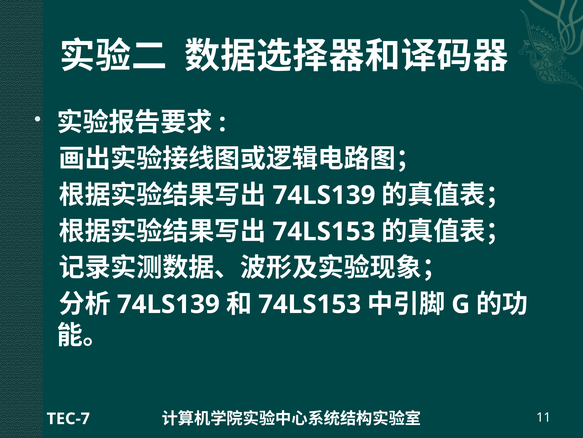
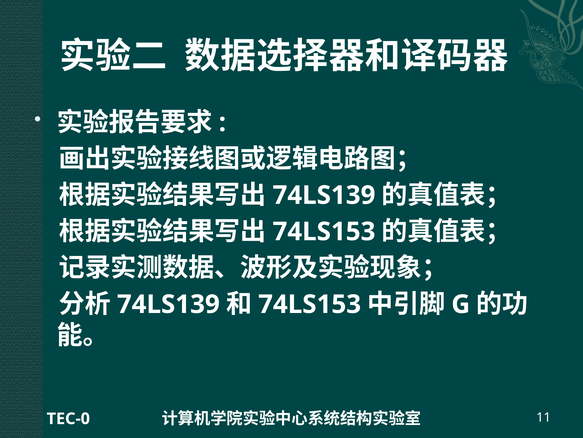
TEC-7: TEC-7 -> TEC-0 (68, 418)
